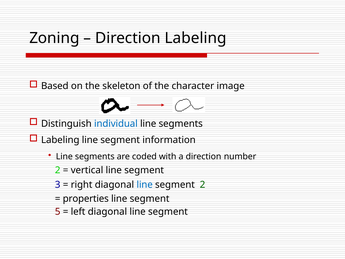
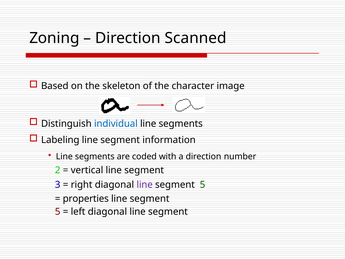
Direction Labeling: Labeling -> Scanned (196, 38)
line colour: blue -> purple (145, 185)
2: 2 -> 5 (203, 185)
